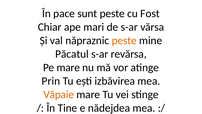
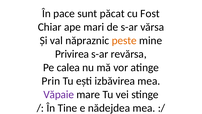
sunt peste: peste -> păcat (112, 14)
Păcatul: Păcatul -> Privirea (72, 54)
Pe mare: mare -> calea (68, 67)
Văpaie colour: orange -> purple (59, 94)
